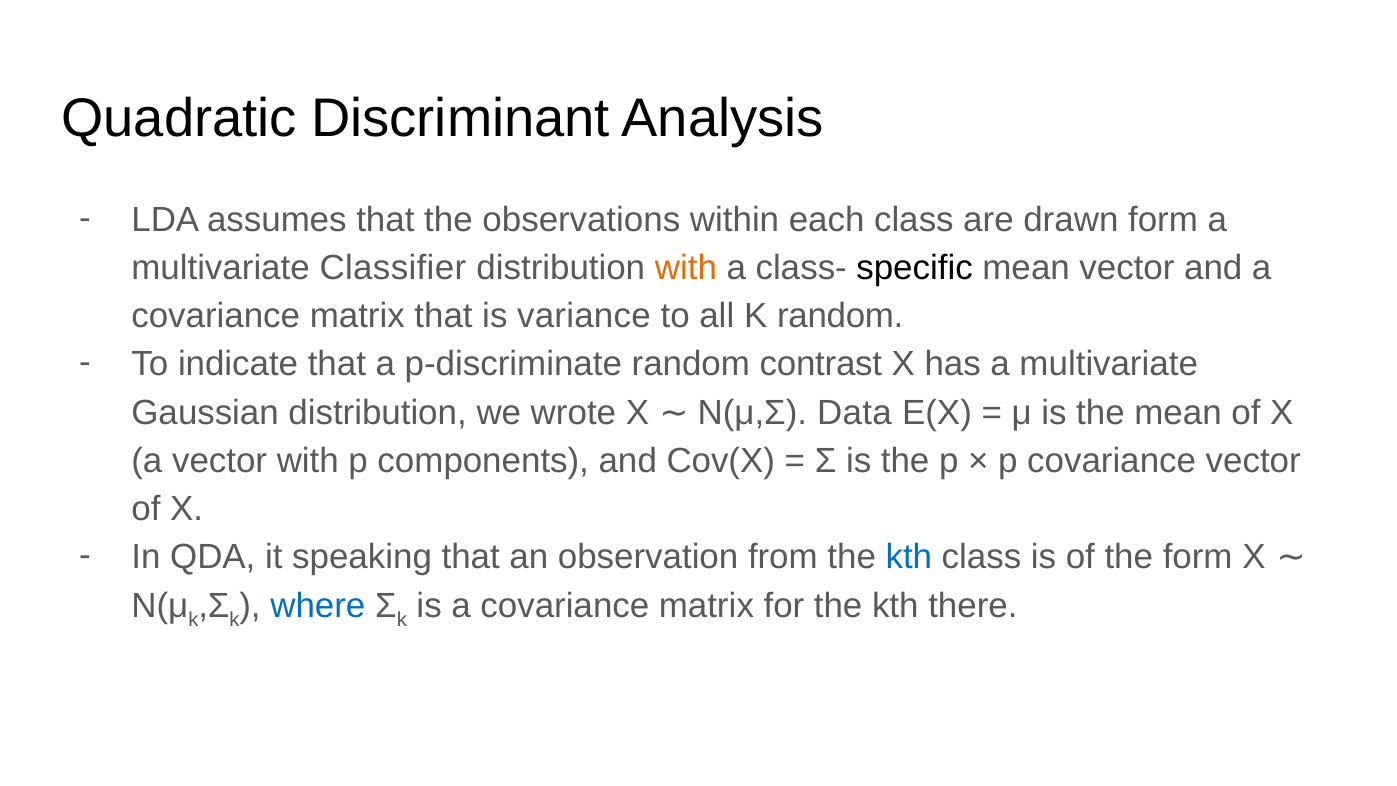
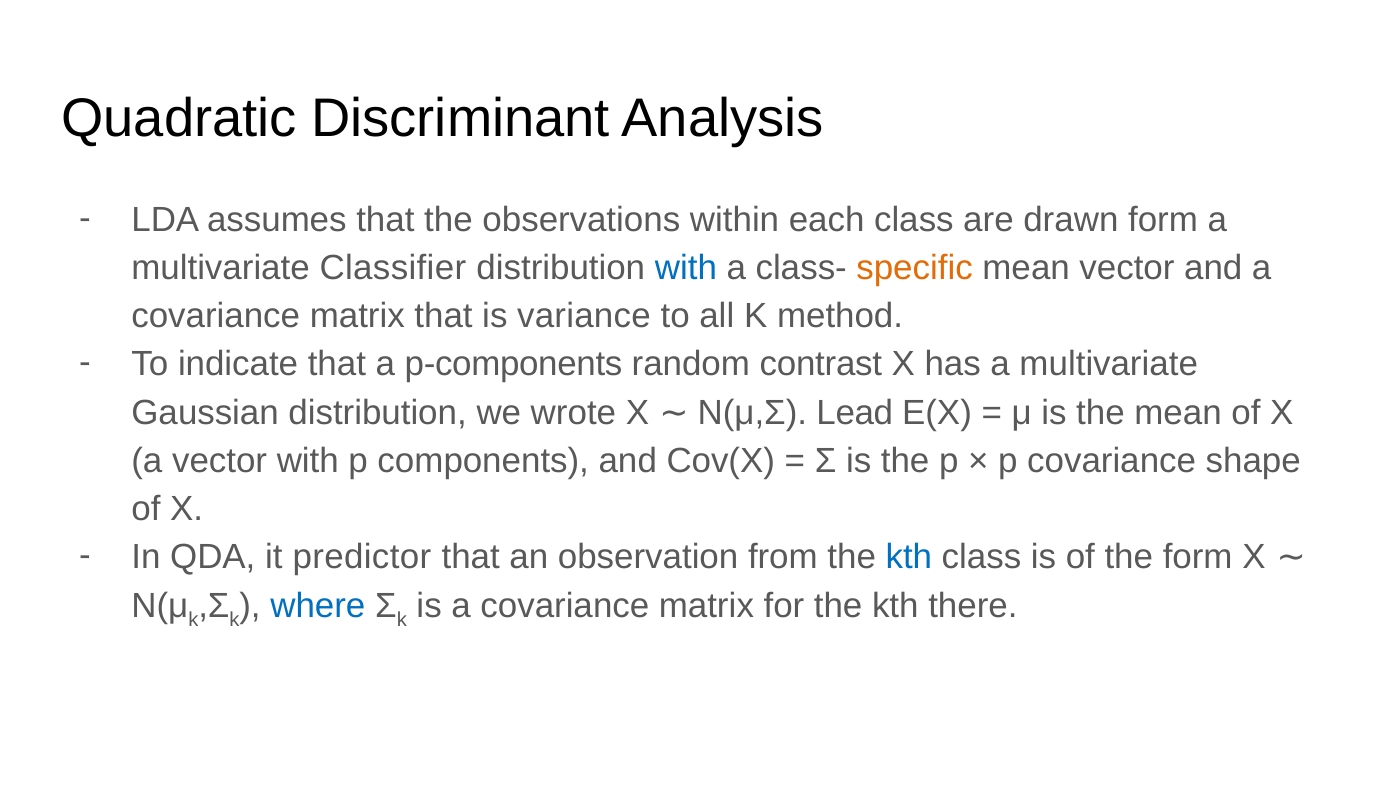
with colour: orange -> blue (686, 268)
specific colour: black -> orange (915, 268)
K random: random -> method (840, 316)
p-discriminate: p-discriminate -> p-components (514, 364)
Data: Data -> Lead (855, 412)
covariance vector: vector -> shape (1253, 461)
speaking: speaking -> predictor (362, 557)
